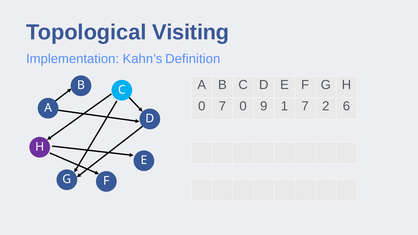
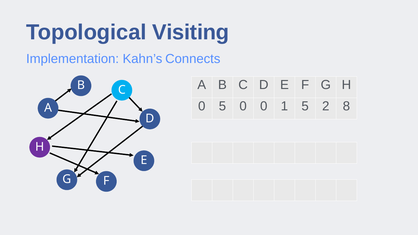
Definition: Definition -> Connects (193, 59)
0 7: 7 -> 5 (222, 106)
0 9: 9 -> 0 (264, 106)
1 7: 7 -> 5 (305, 106)
6: 6 -> 8 (346, 106)
